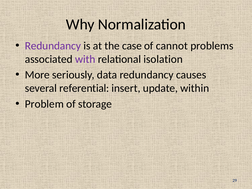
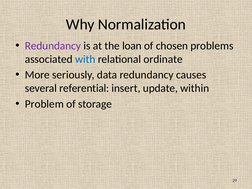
case: case -> loan (132, 46)
cannot: cannot -> chosen (172, 46)
with colour: purple -> blue (85, 59)
isolation: isolation -> ordinate (163, 59)
